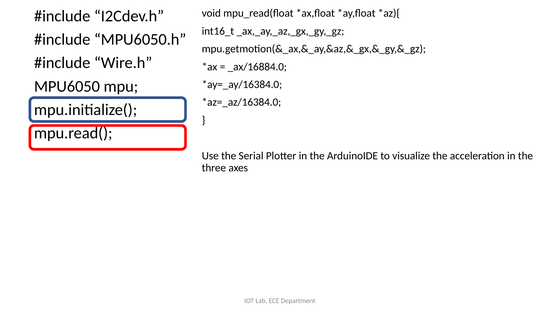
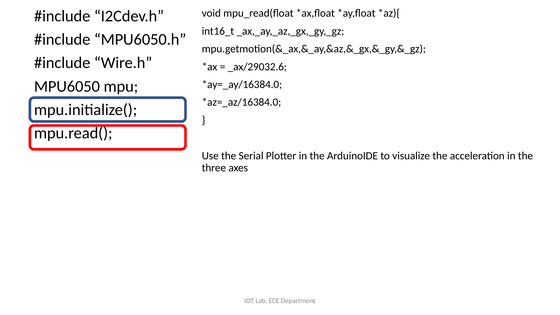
_ax/16884.0: _ax/16884.0 -> _ax/29032.6 (257, 67)
